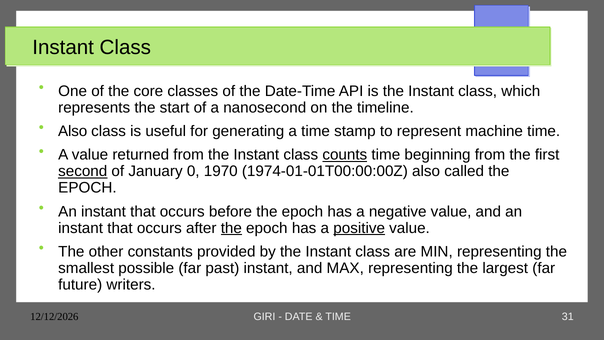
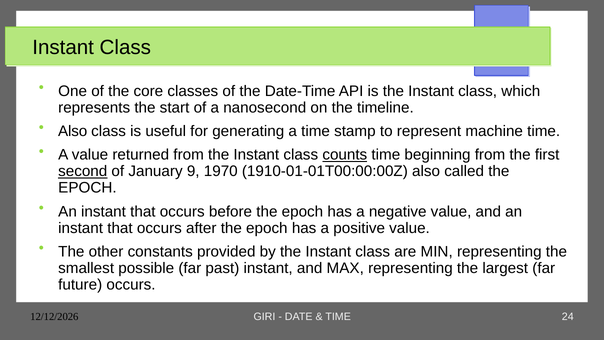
0: 0 -> 9 (193, 171)
1974-01-01T00:00:00Z: 1974-01-01T00:00:00Z -> 1910-01-01T00:00:00Z (325, 171)
the underline: present -> none (231, 228)
positive underline: present -> none (359, 228)
future writers: writers -> occurs (131, 284)
31: 31 -> 24 (568, 317)
